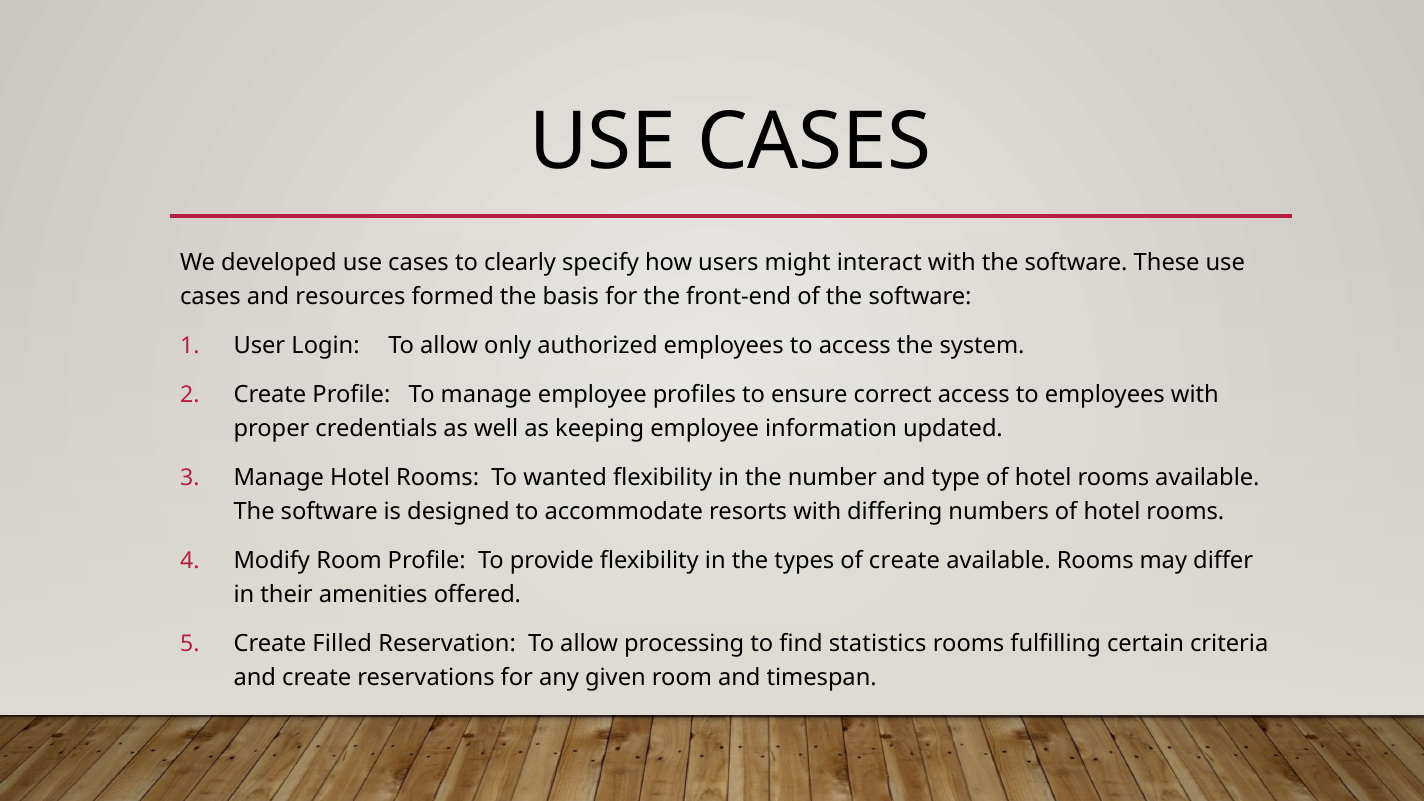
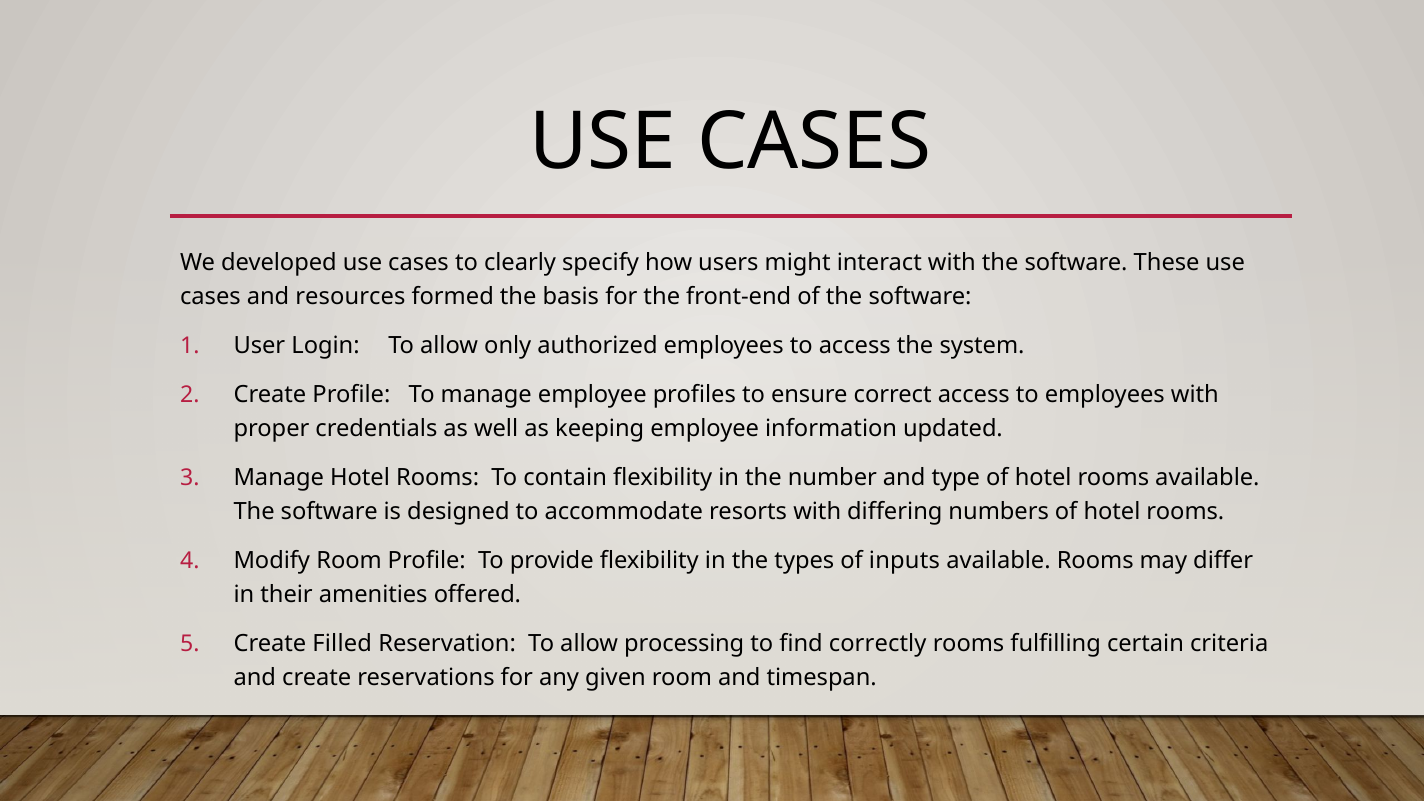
wanted: wanted -> contain (565, 478)
of create: create -> inputs (904, 561)
statistics: statistics -> correctly (878, 644)
